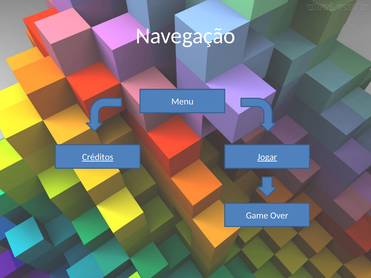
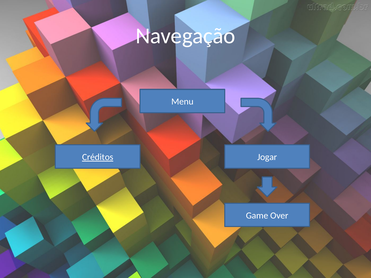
Jogar underline: present -> none (267, 157)
